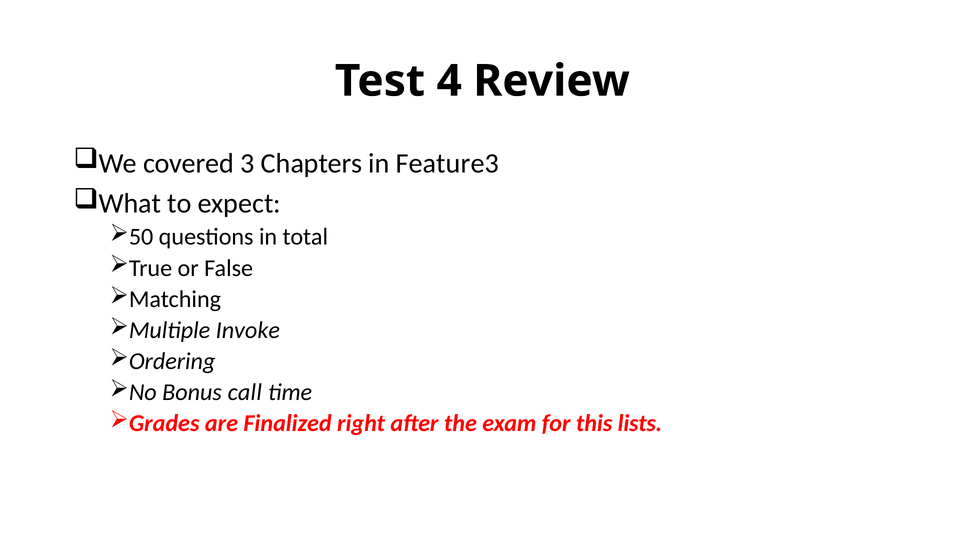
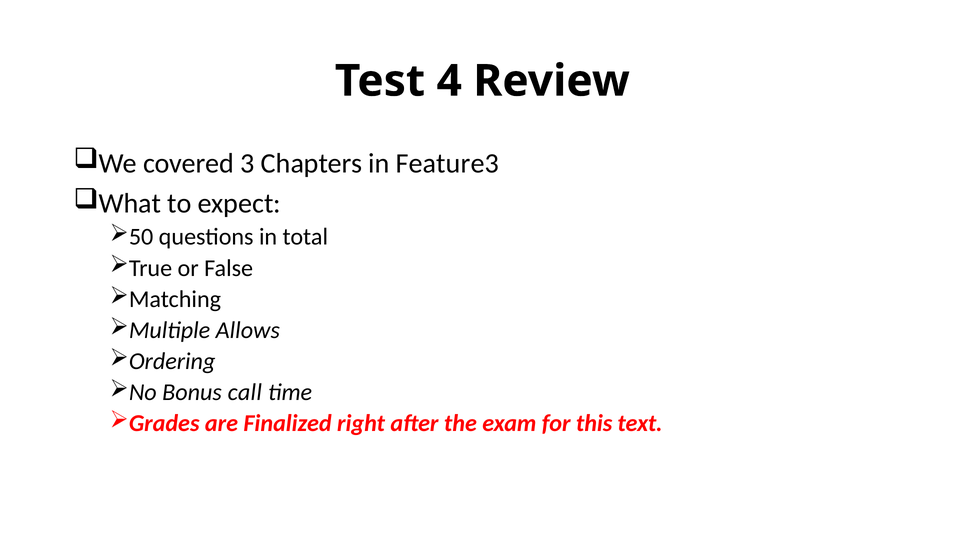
Invoke: Invoke -> Allows (248, 330)
lists: lists -> text (640, 423)
